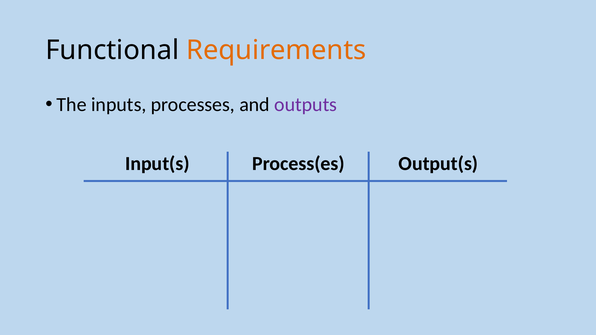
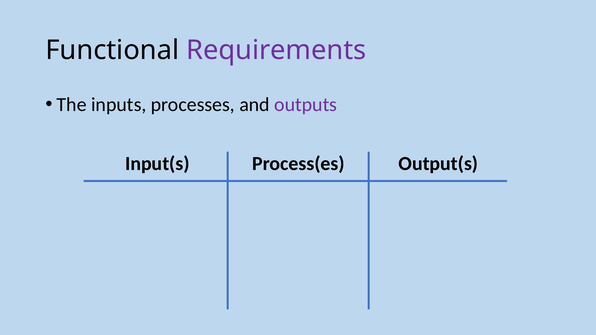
Requirements colour: orange -> purple (276, 50)
